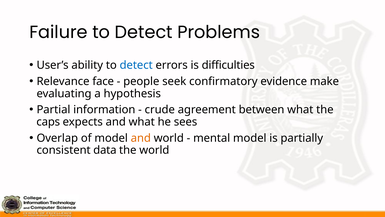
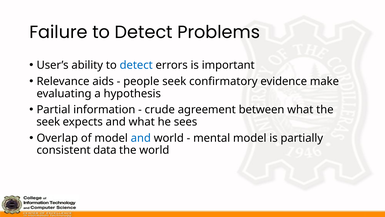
difficulties: difficulties -> important (228, 65)
face: face -> aids (103, 81)
caps: caps -> seek (48, 122)
and colour: orange -> blue (141, 138)
